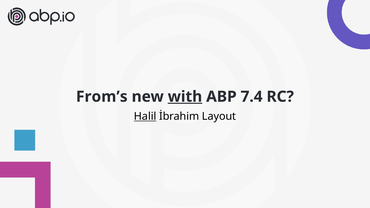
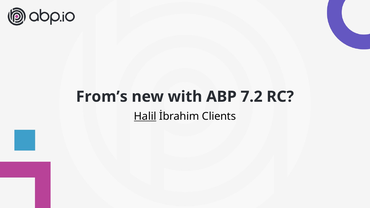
with underline: present -> none (185, 97)
7.4: 7.4 -> 7.2 (252, 97)
Layout: Layout -> Clients (219, 116)
